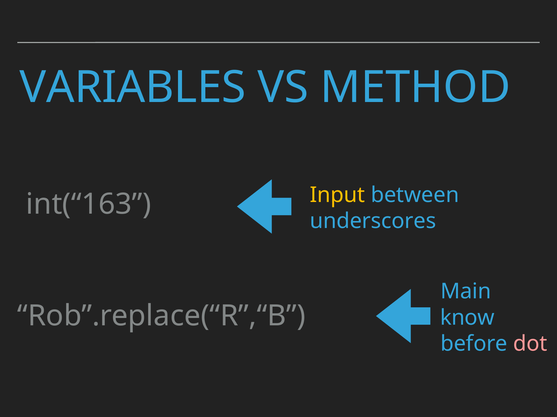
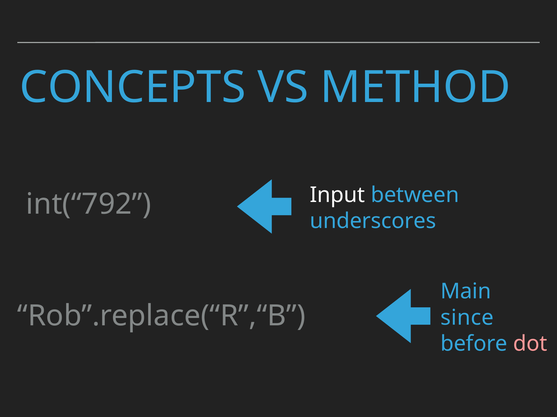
VARIABLES: VARIABLES -> CONCEPTS (133, 88)
Input colour: yellow -> white (337, 195)
int(“163: int(“163 -> int(“792 (89, 204)
know: know -> since (467, 318)
